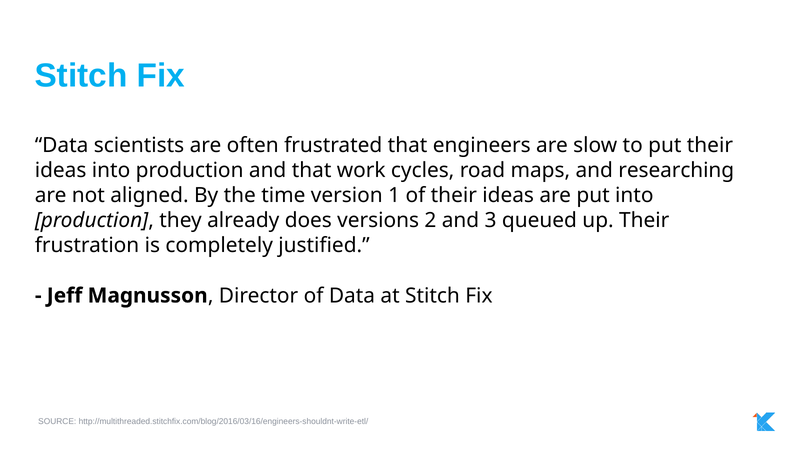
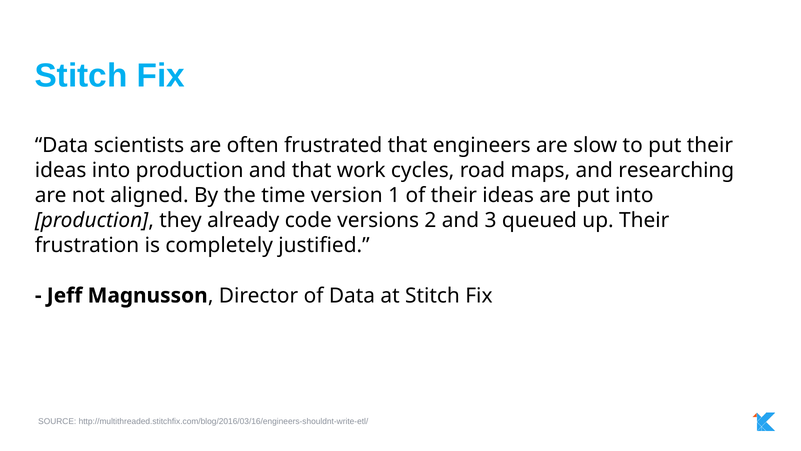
does: does -> code (308, 220)
